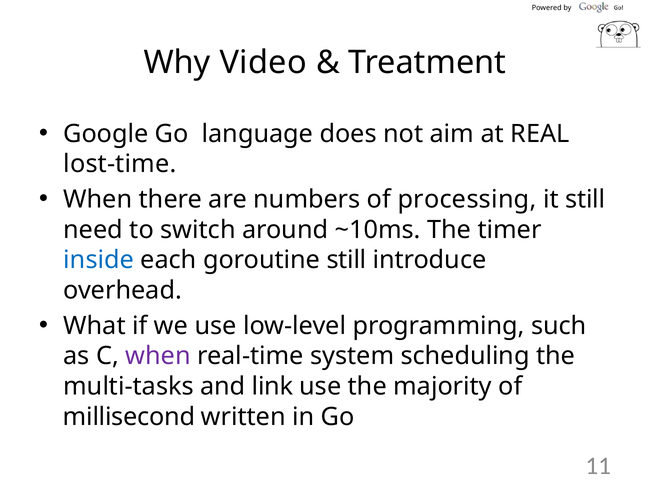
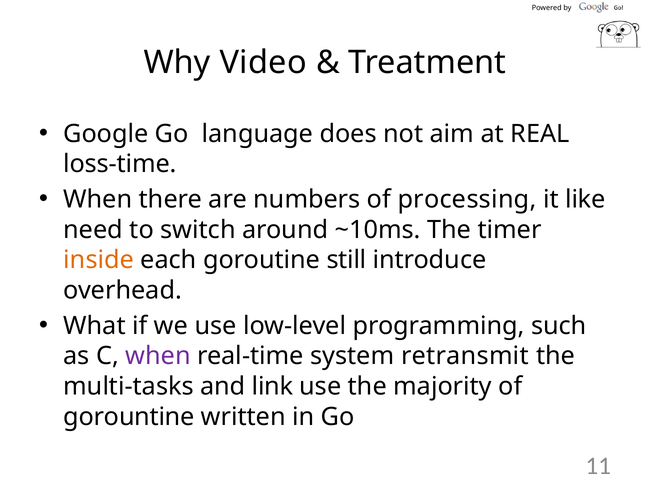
lost-time: lost-time -> loss-time (120, 164)
it still: still -> like (585, 200)
inside colour: blue -> orange (99, 260)
scheduling: scheduling -> retransmit (465, 357)
millisecond: millisecond -> gorountine (129, 417)
